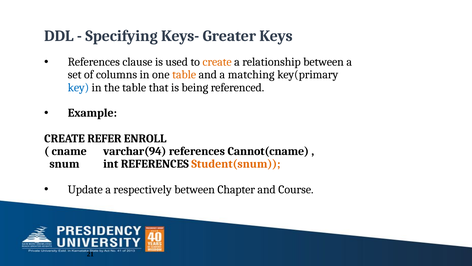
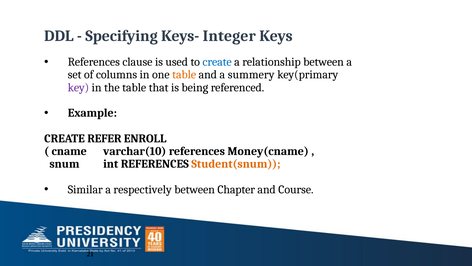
Greater: Greater -> Integer (229, 36)
create colour: orange -> blue (217, 62)
matching: matching -> summery (251, 75)
key colour: blue -> purple (78, 87)
varchar(94: varchar(94 -> varchar(10 (135, 151)
Cannot(cname: Cannot(cname -> Money(cname (268, 151)
Update: Update -> Similar (85, 189)
